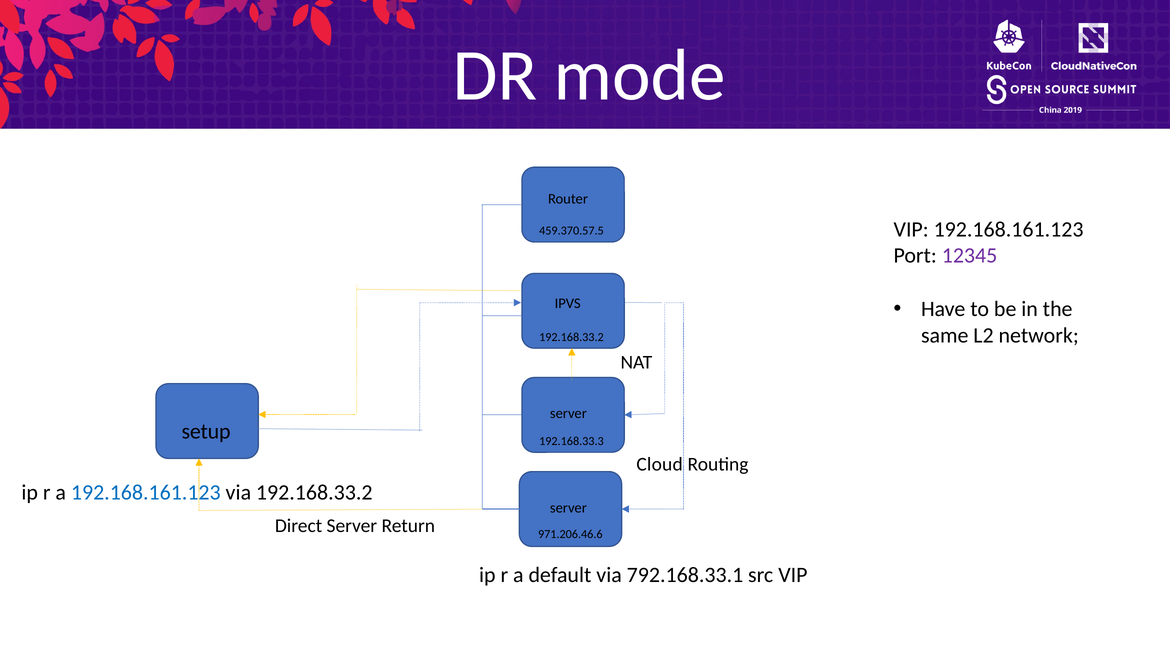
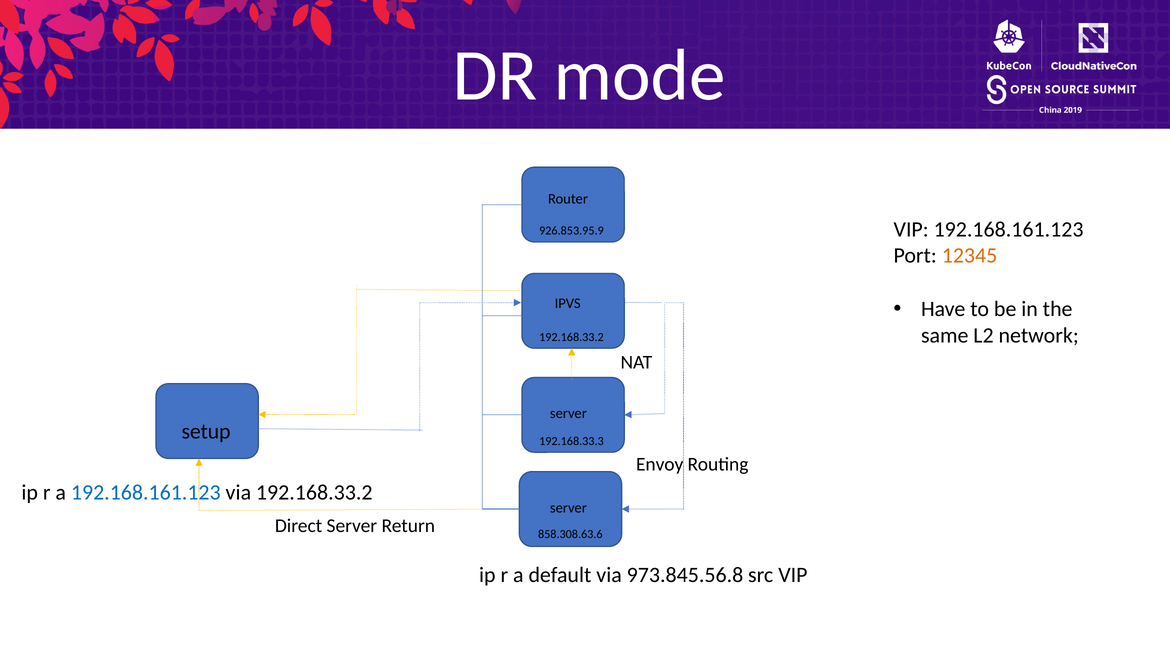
459.370.57.5: 459.370.57.5 -> 926.853.95.9 (571, 231)
12345 colour: purple -> orange (970, 256)
Cloud: Cloud -> Envoy (660, 464)
971.206.46.6: 971.206.46.6 -> 858.308.63.6 (570, 534)
792.168.33.1: 792.168.33.1 -> 973.845.56.8 (685, 575)
